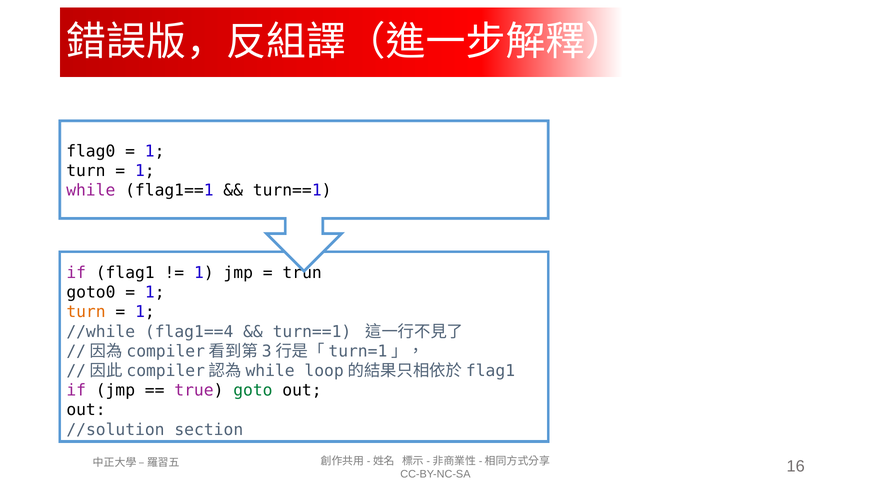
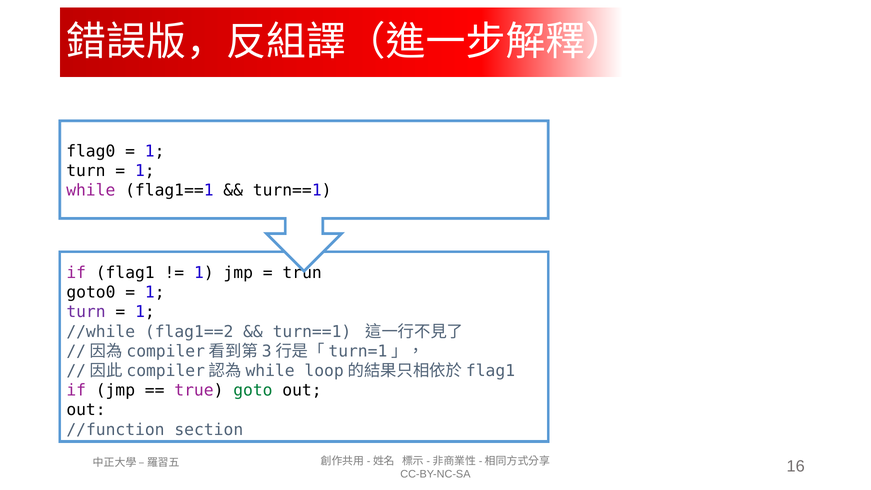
turn colour: orange -> purple (86, 312)
flag1==4: flag1==4 -> flag1==2 (189, 332)
//solution: //solution -> //function (115, 430)
